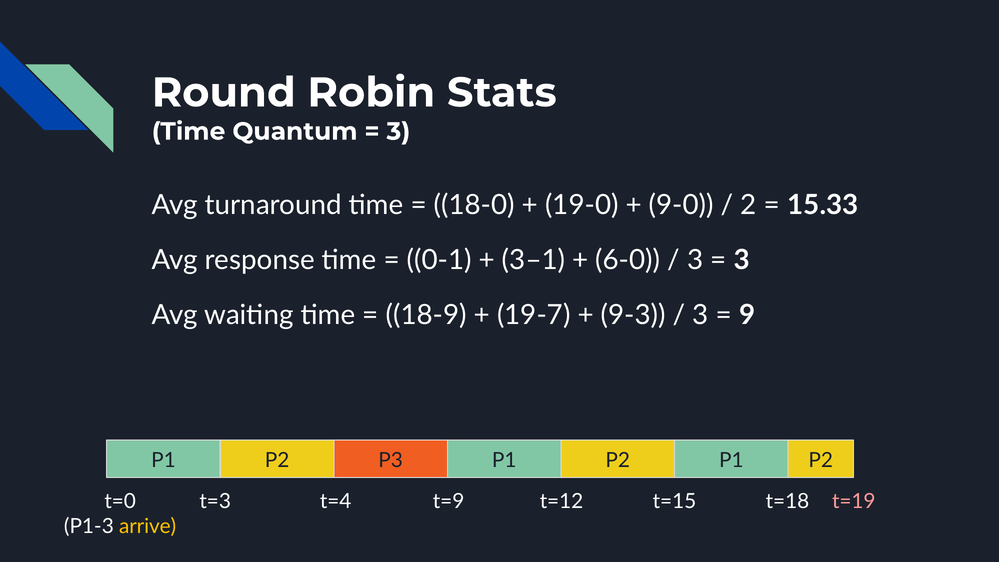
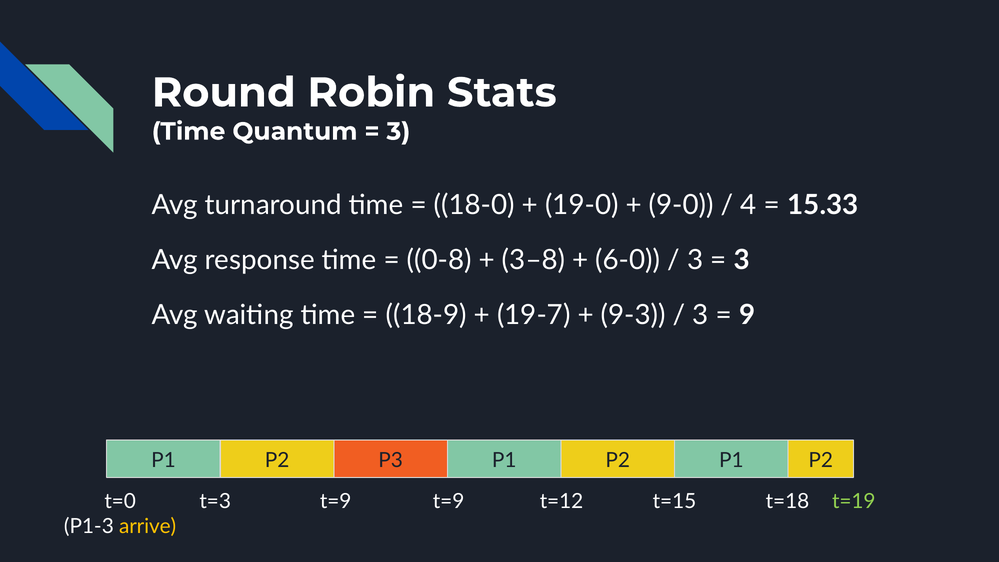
2: 2 -> 4 (748, 205)
0-1: 0-1 -> 0-8 (439, 260)
3–1: 3–1 -> 3–8 (534, 260)
t=4: t=4 -> t=9 (336, 501)
t=19 colour: pink -> light green (854, 501)
